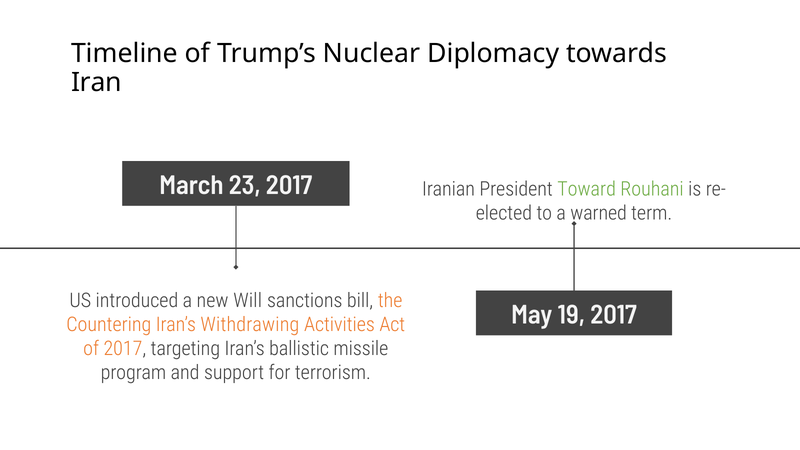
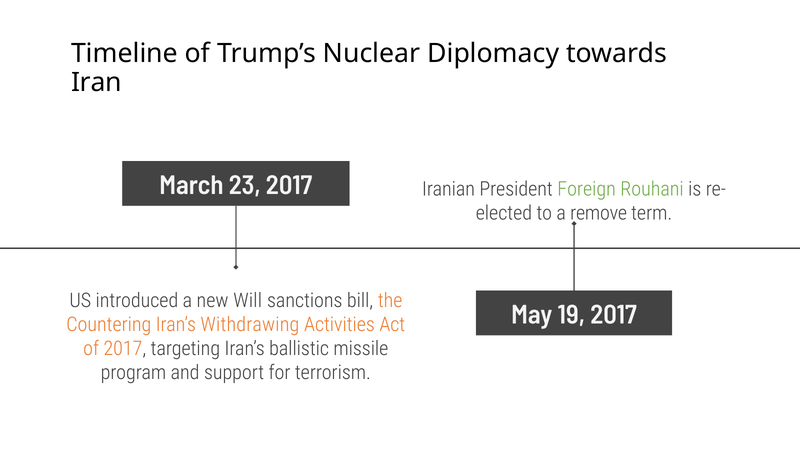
Toward: Toward -> Foreign (587, 189)
warned: warned -> remove (599, 213)
